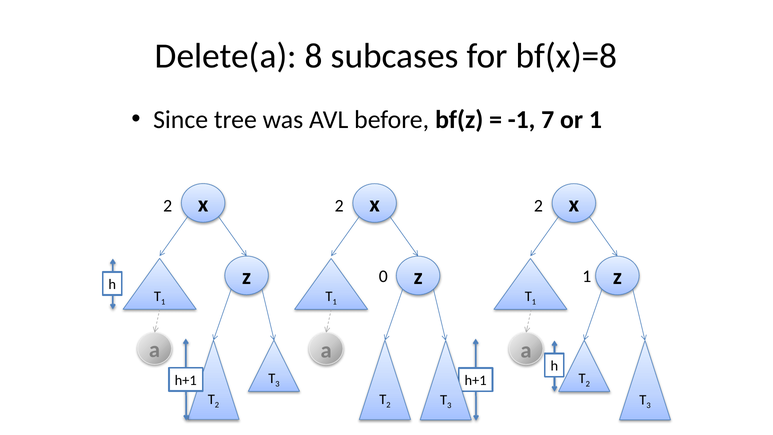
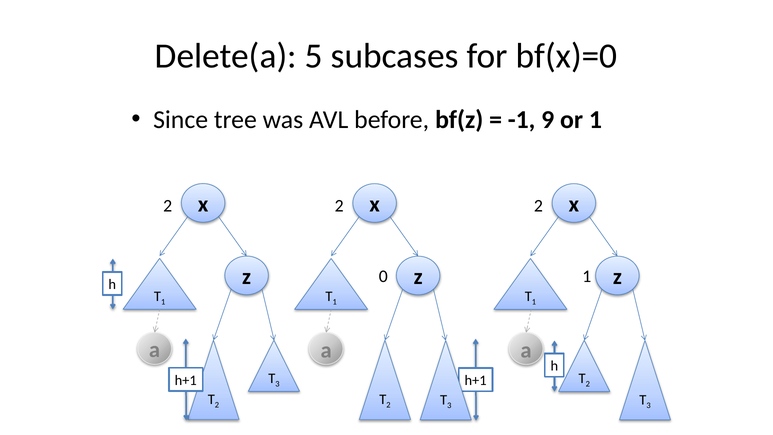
8: 8 -> 5 (314, 56)
bf(x)=8: bf(x)=8 -> bf(x)=0 (567, 56)
7: 7 -> 9 (548, 120)
